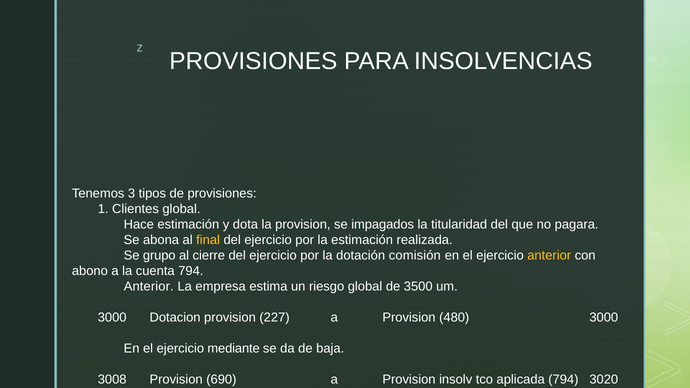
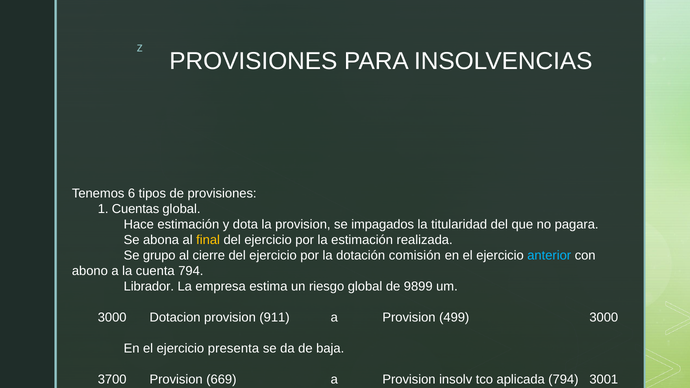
3: 3 -> 6 (132, 193)
Clientes: Clientes -> Cuentas (136, 209)
anterior colour: yellow -> light blue (549, 255)
Anterior: Anterior -> Librador (149, 286)
3500: 3500 -> 9899 (418, 286)
227: 227 -> 911 (275, 318)
480: 480 -> 499 (454, 318)
mediante: mediante -> presenta (233, 349)
3008: 3008 -> 3700 (112, 380)
690: 690 -> 669 (221, 380)
3020: 3020 -> 3001 (604, 380)
